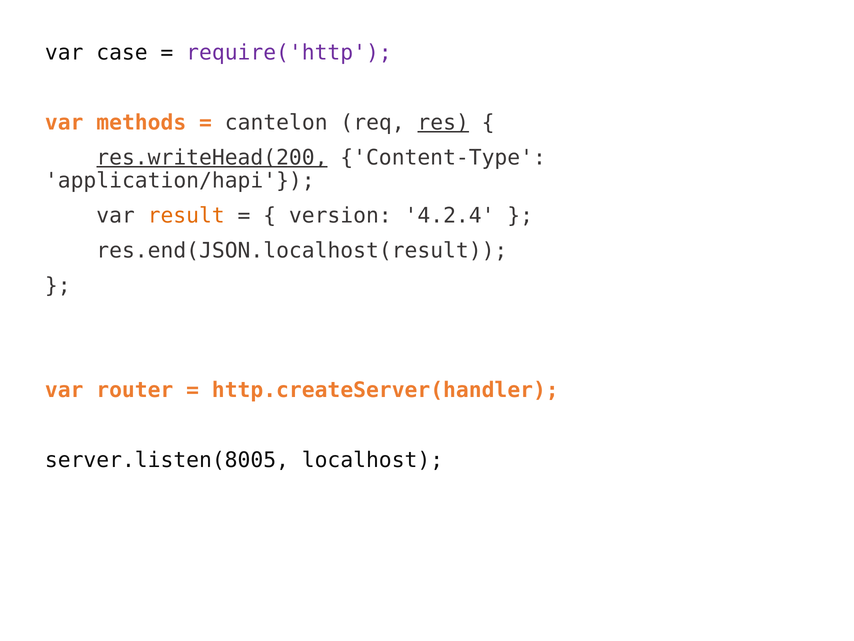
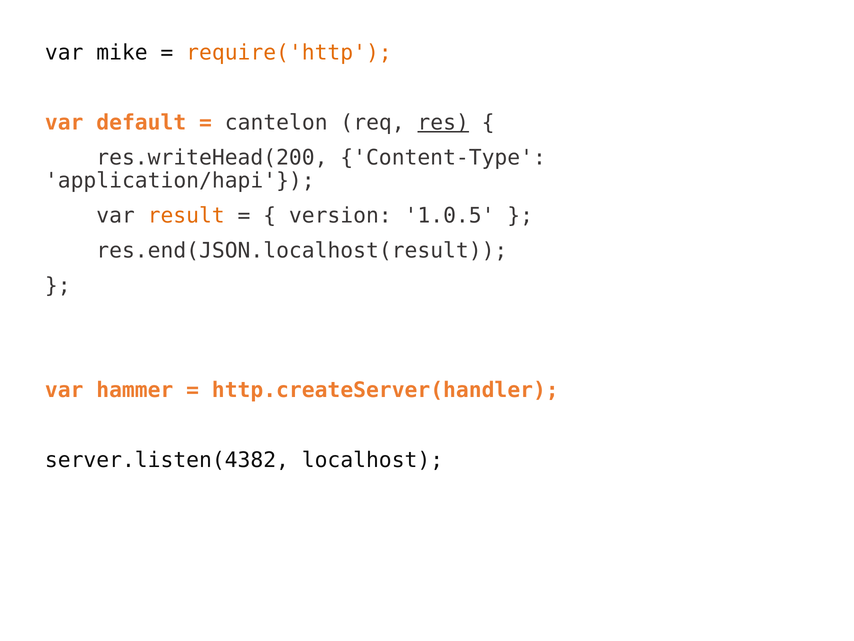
case: case -> mike (122, 53)
require('http colour: purple -> orange (289, 53)
methods: methods -> default (141, 123)
res.writeHead(200 underline: present -> none (212, 158)
4.2.4: 4.2.4 -> 1.0.5 (450, 216)
router: router -> hammer (135, 390)
server.listen(8005: server.listen(8005 -> server.listen(4382 (167, 460)
